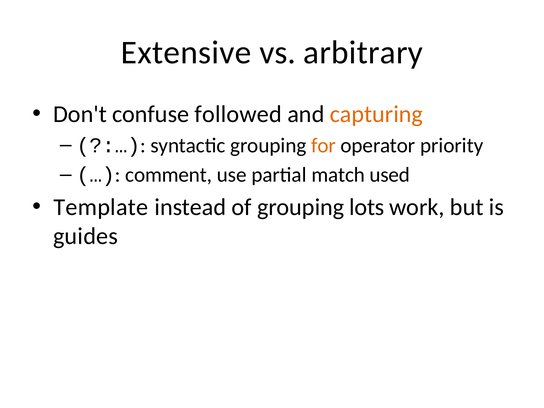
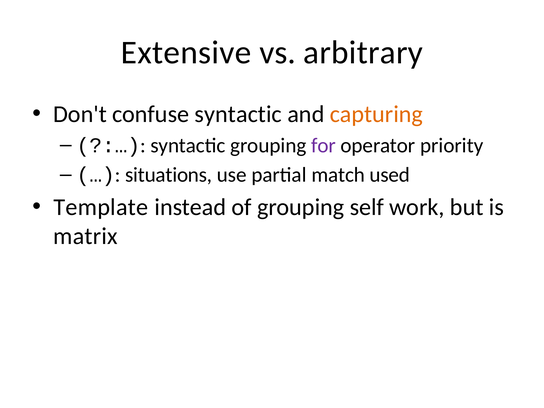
confuse followed: followed -> syntactic (238, 114)
for colour: orange -> purple (323, 145)
comment: comment -> situations (169, 175)
lots: lots -> self (367, 207)
guides: guides -> matrix (86, 236)
